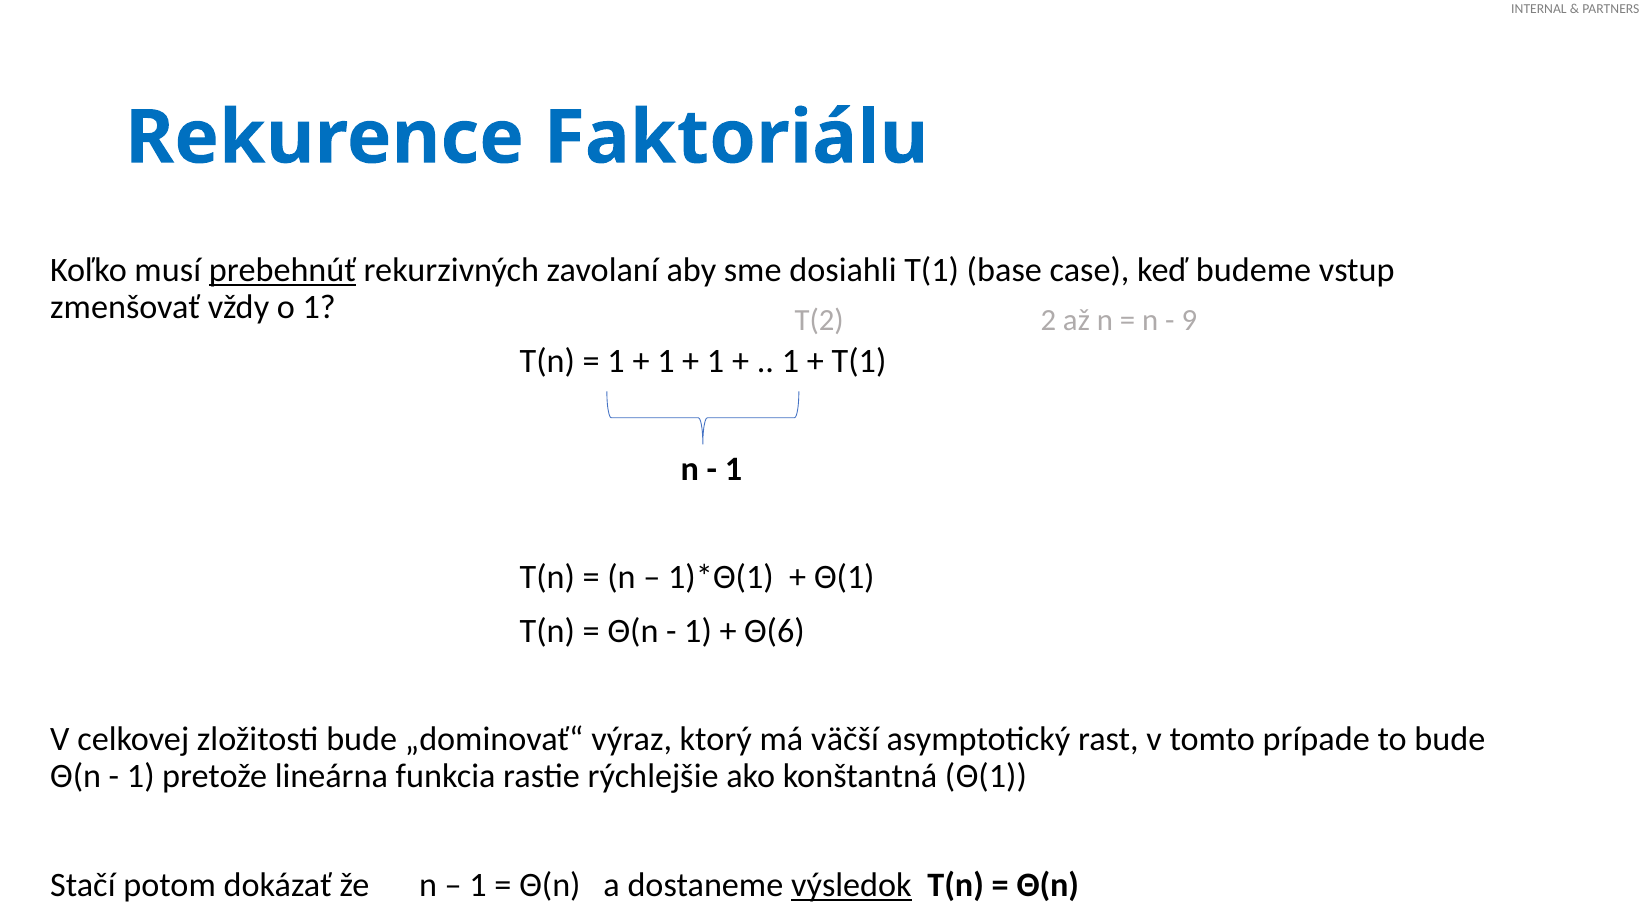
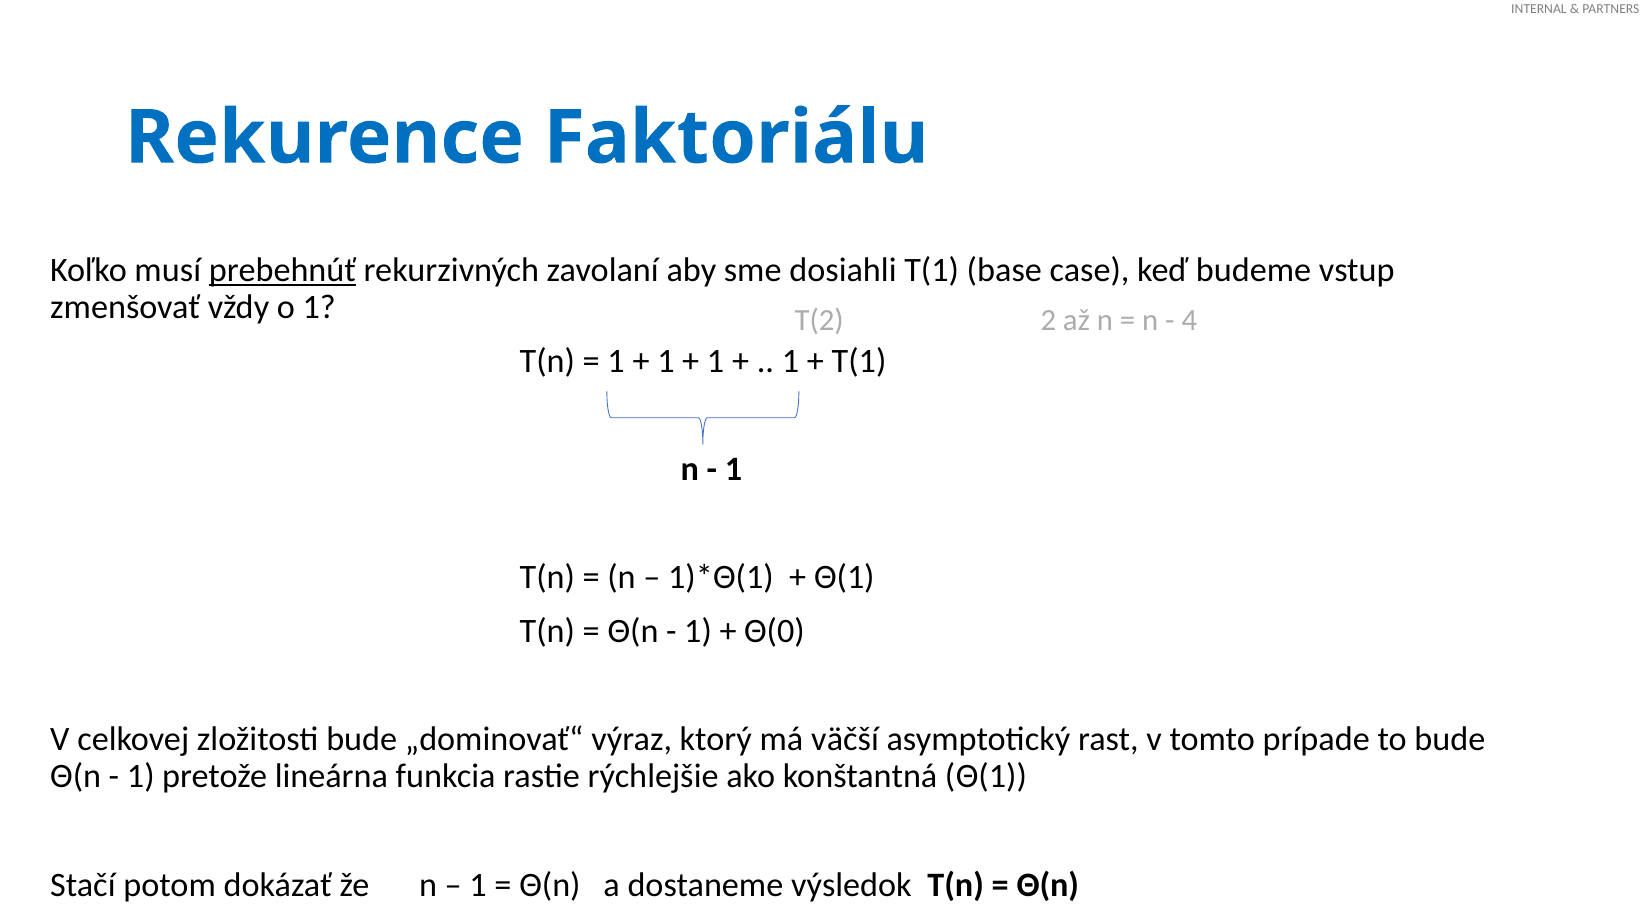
9: 9 -> 4 (1189, 320)
Θ(6: Θ(6 -> Θ(0 (774, 631)
výsledok underline: present -> none (851, 884)
